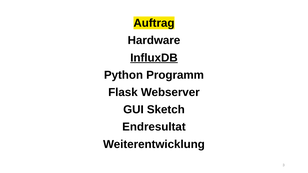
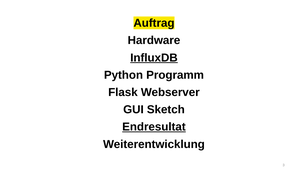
Endresultat underline: none -> present (154, 127)
